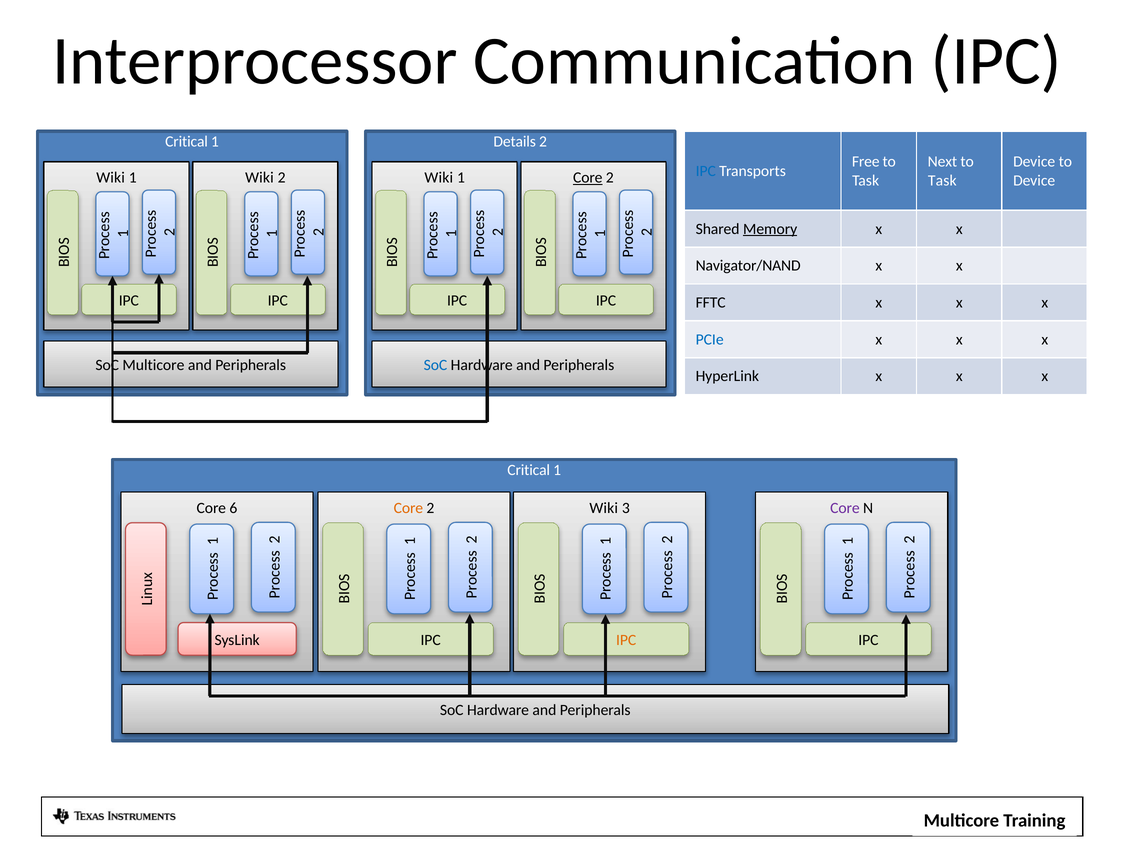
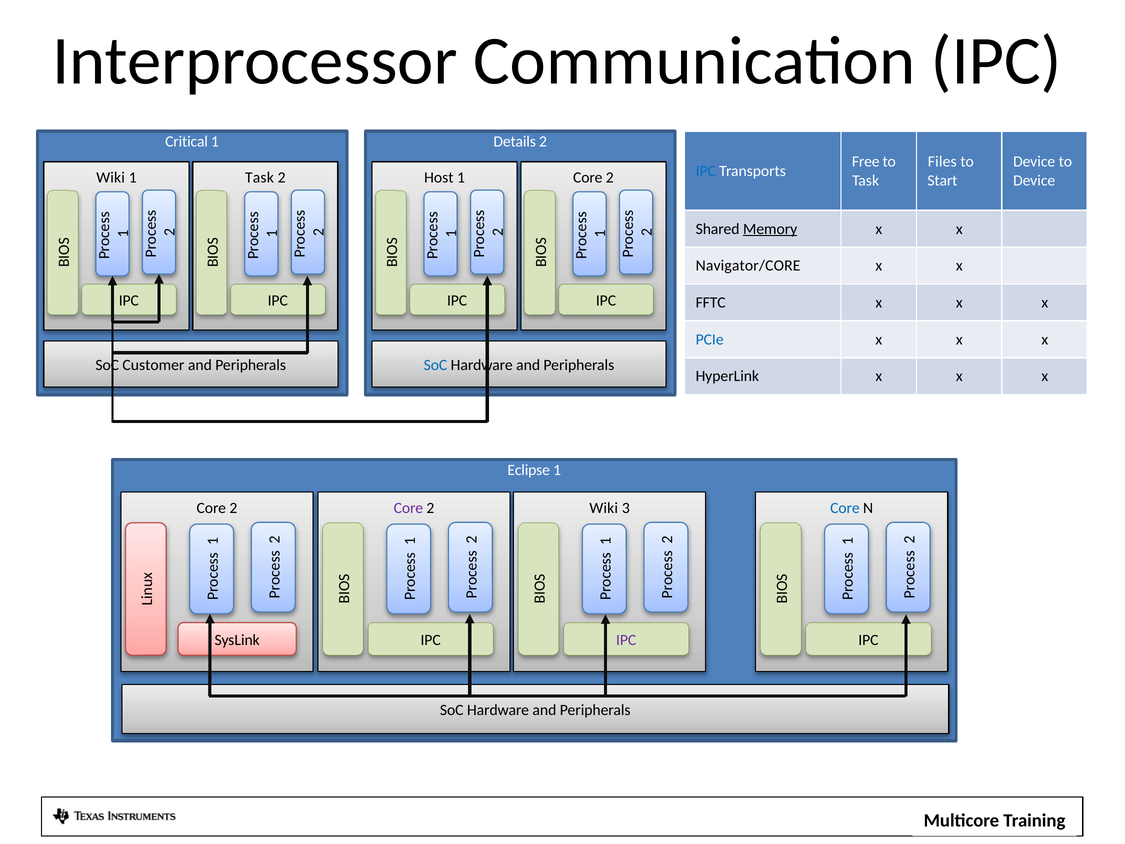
Next: Next -> Files (942, 161)
Wiki: Wiki -> Task (259, 178)
Wiki: Wiki -> Host (439, 178)
Core underline: present -> none (588, 178)
Task: Task -> Start (942, 180)
Navigator/NAND: Navigator/NAND -> Navigator/CORE (748, 266)
SoC Multicore: Multicore -> Customer (153, 365)
Critical: Critical -> Eclipse (529, 470)
6: 6 -> 2 (233, 508)
Core colour: orange -> purple (408, 508)
Core colour: purple -> blue (845, 508)
IPC colour: orange -> purple (626, 640)
